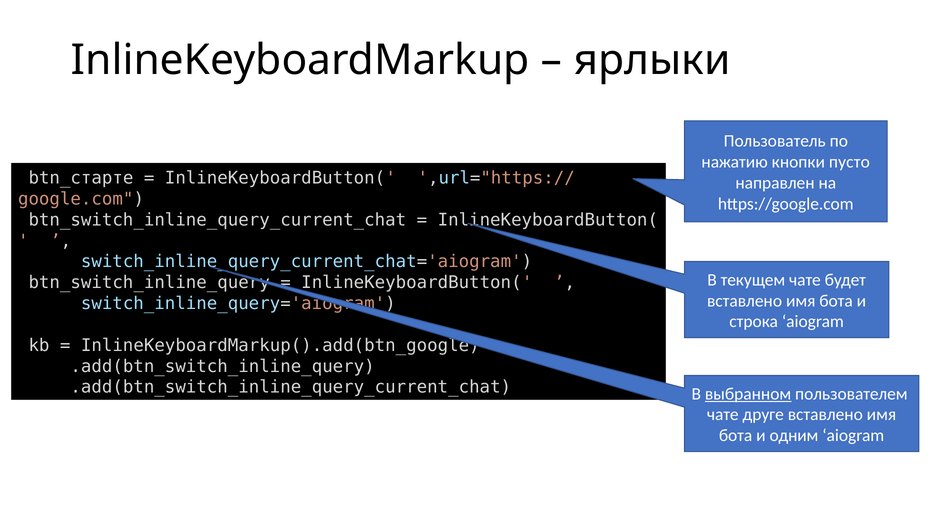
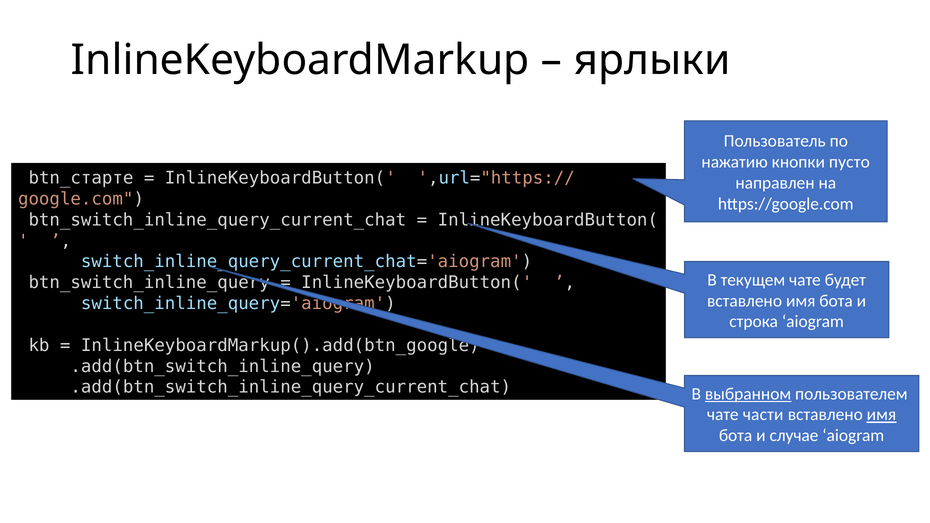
друге: друге -> части (763, 415)
имя underline: none -> present (881, 415)
одним: одним -> случае (794, 436)
